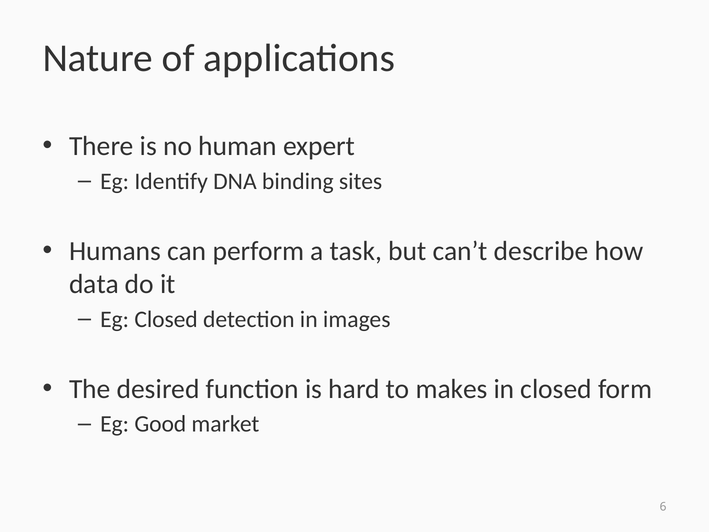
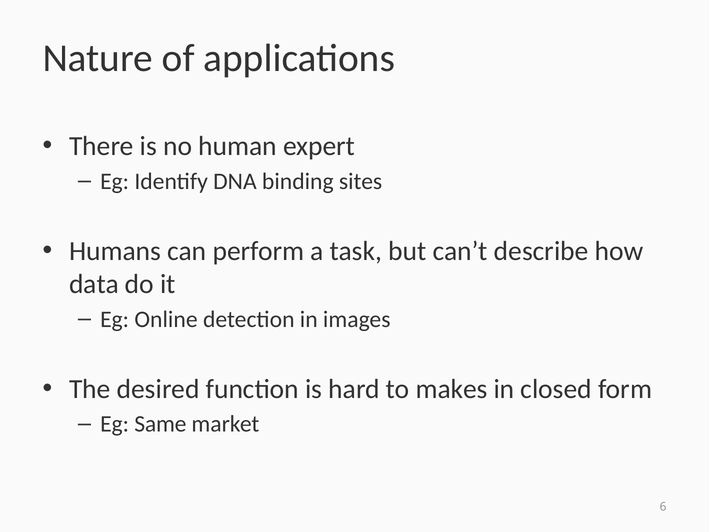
Eg Closed: Closed -> Online (166, 319)
Good: Good -> Same (160, 424)
